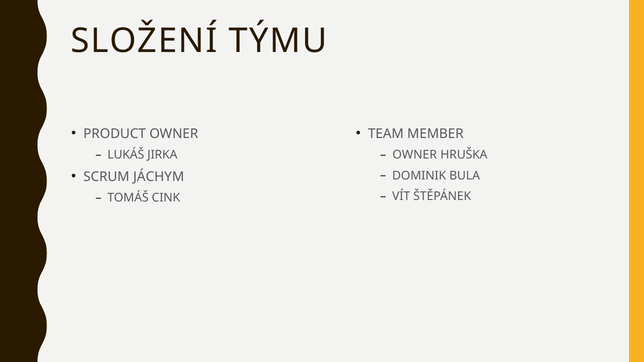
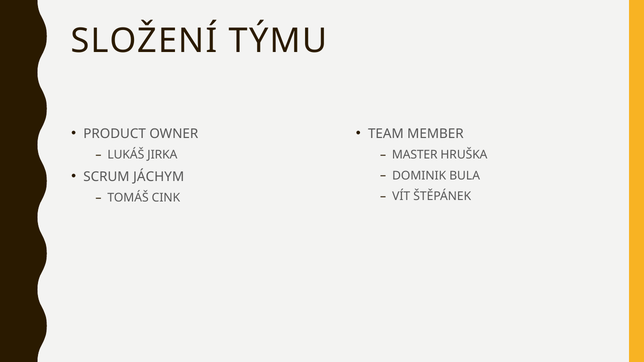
OWNER: OWNER -> MASTER (415, 155)
